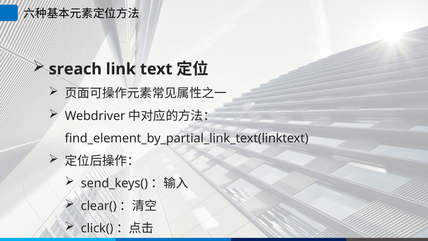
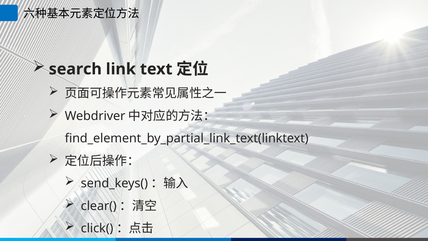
sreach: sreach -> search (75, 69)
